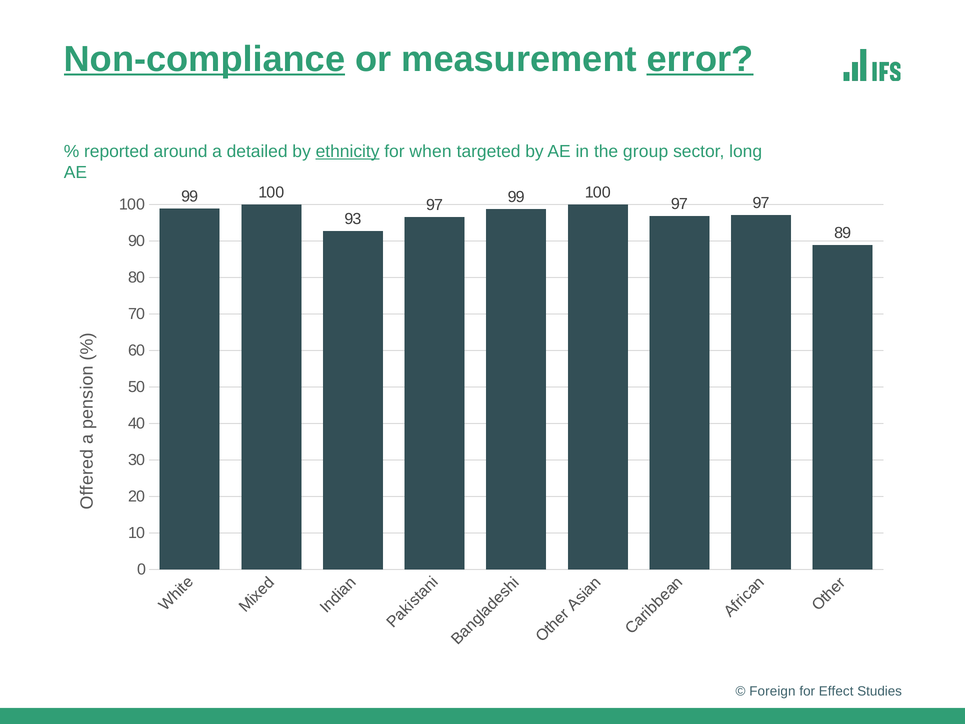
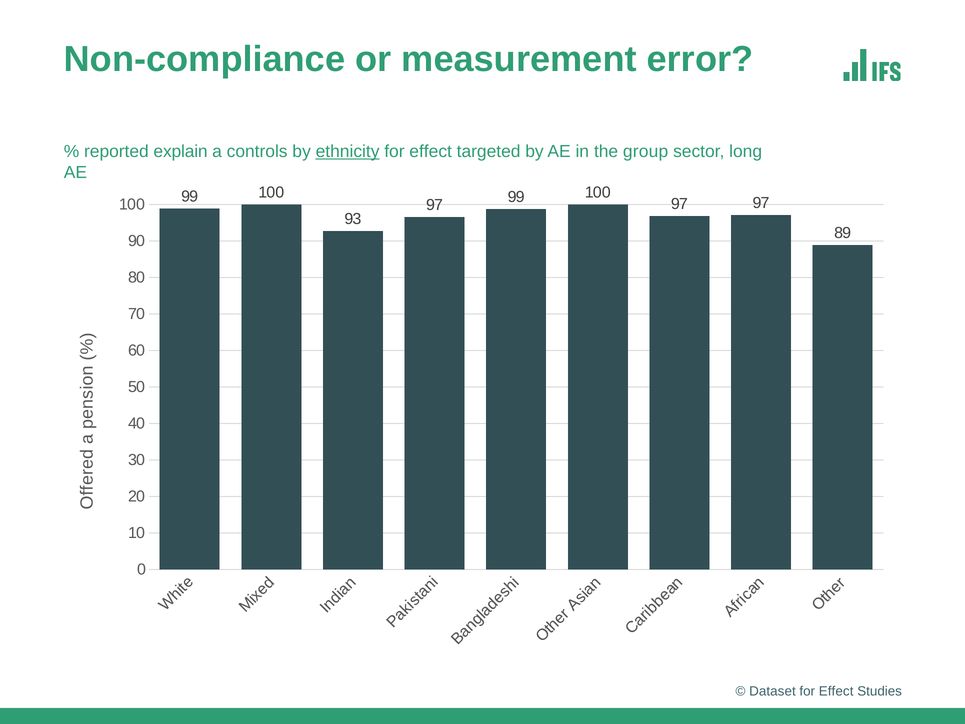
Non-compliance underline: present -> none (205, 59)
error underline: present -> none (700, 59)
around: around -> explain (181, 151)
detailed: detailed -> controls (257, 151)
when: when -> effect (431, 151)
Foreign: Foreign -> Dataset (772, 691)
